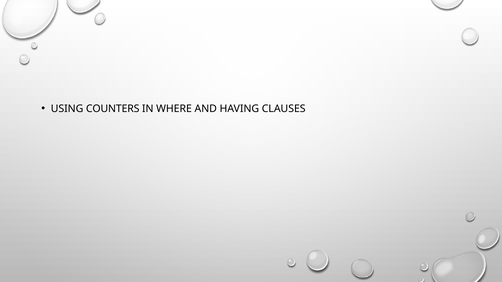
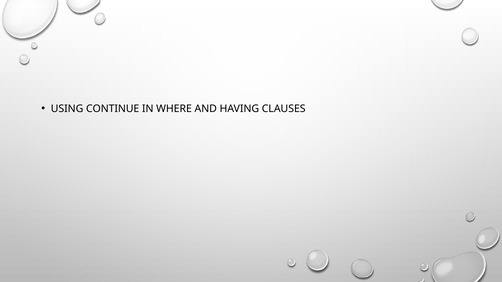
COUNTERS: COUNTERS -> CONTINUE (113, 109)
